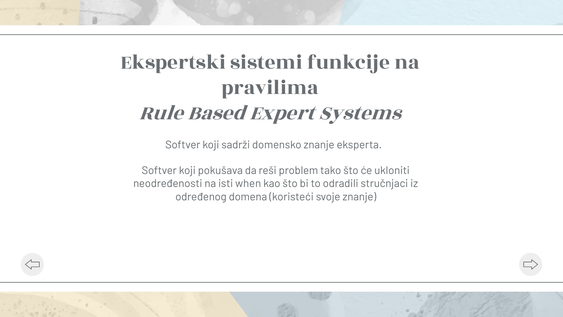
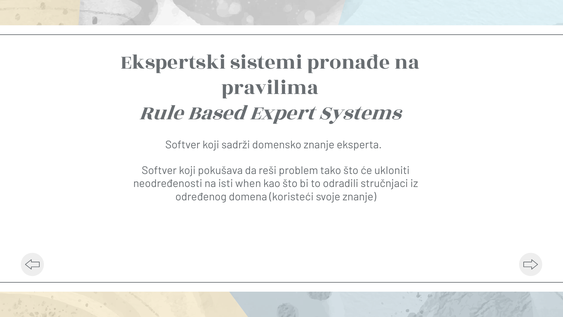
funkcije: funkcije -> pronađe (349, 62)
